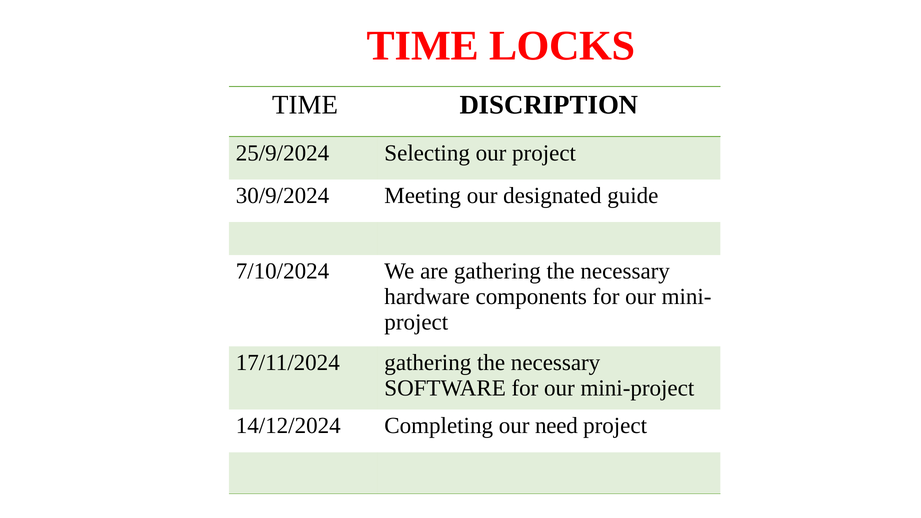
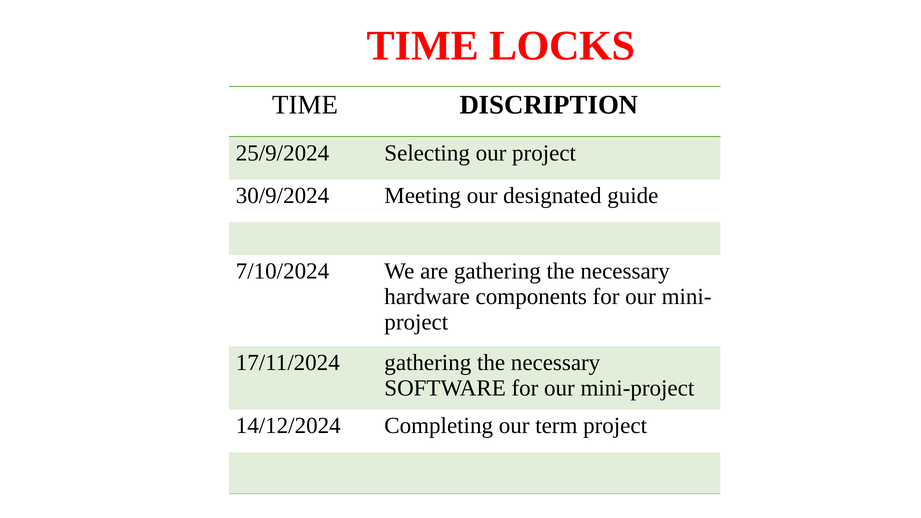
need: need -> term (556, 426)
